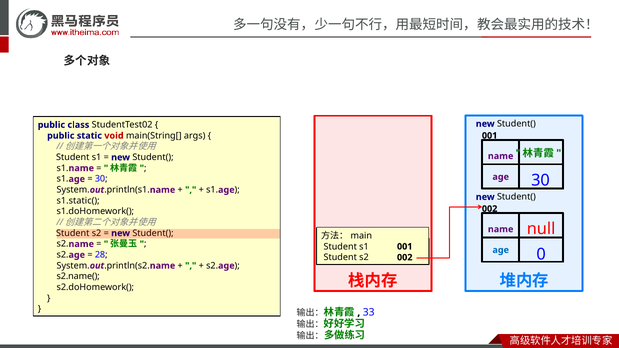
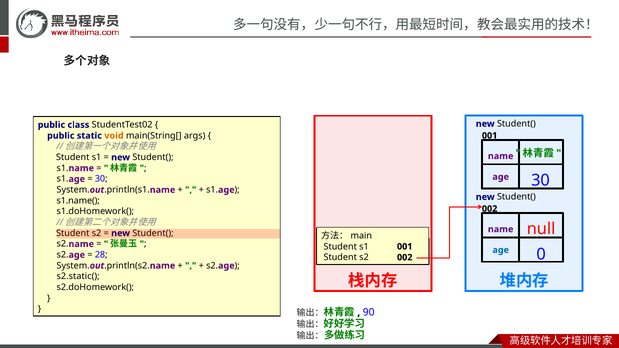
void colour: red -> orange (114, 136)
s1.static(: s1.static( -> s1.name( (78, 201)
s2.name(: s2.name( -> s2.static( (78, 277)
33: 33 -> 90 (369, 313)
